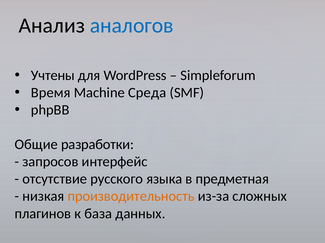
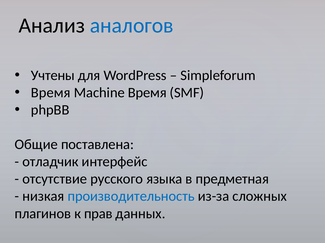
Machine Среда: Среда -> Время (147, 93)
разработки: разработки -> поставлена (97, 145)
запросов: запросов -> отладчик (50, 162)
производительность colour: orange -> blue (131, 197)
база: база -> прав (98, 214)
